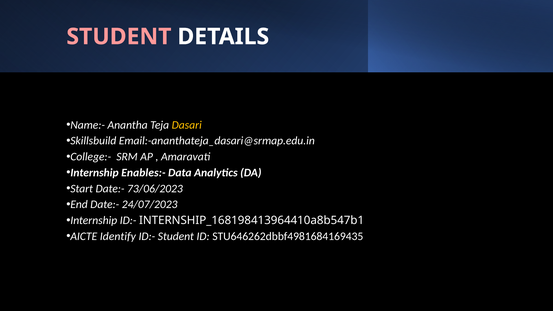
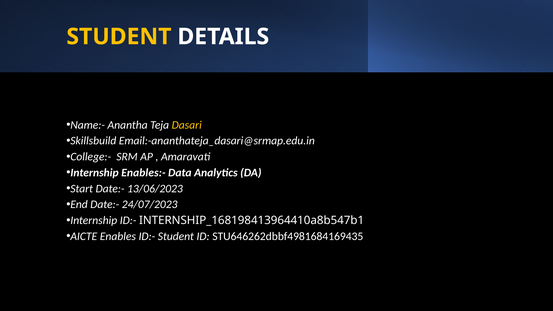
STUDENT colour: pink -> yellow (119, 37)
73/06/2023: 73/06/2023 -> 13/06/2023 (155, 189)
Identify: Identify -> Enables (118, 236)
